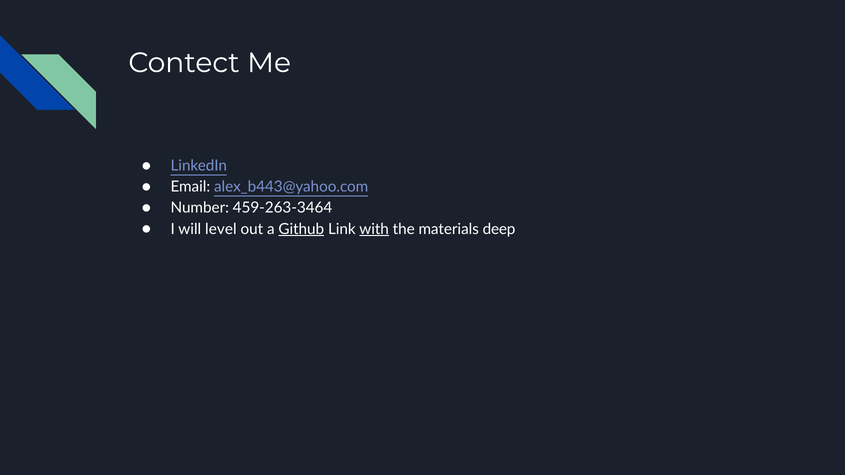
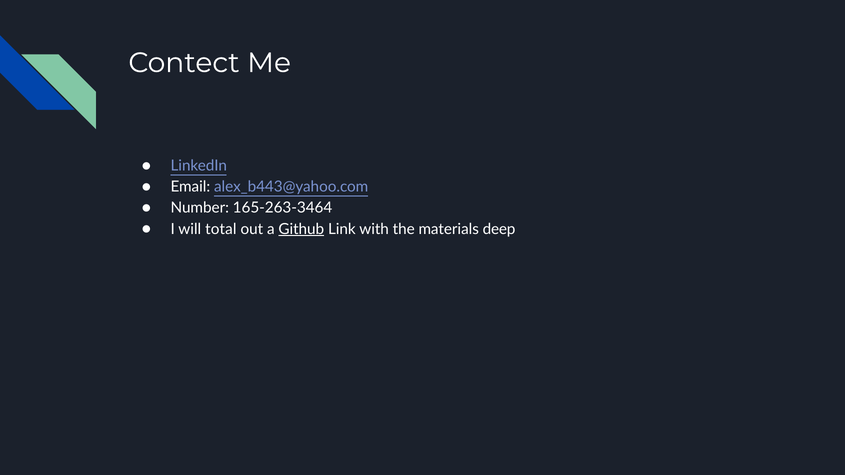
459-263-3464: 459-263-3464 -> 165-263-3464 (283, 208)
level: level -> total (221, 229)
with underline: present -> none (374, 229)
